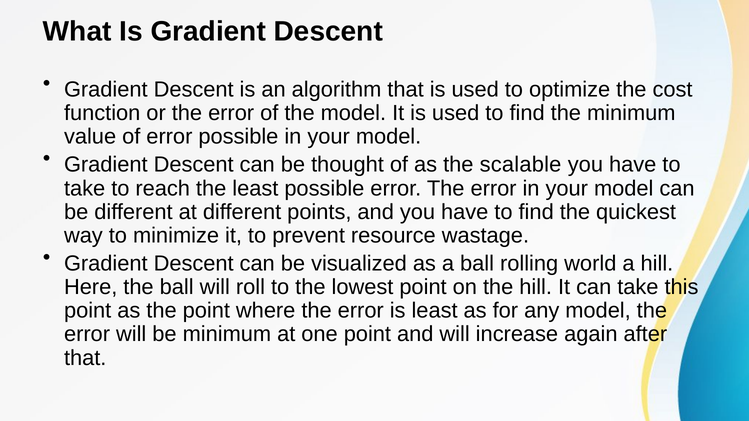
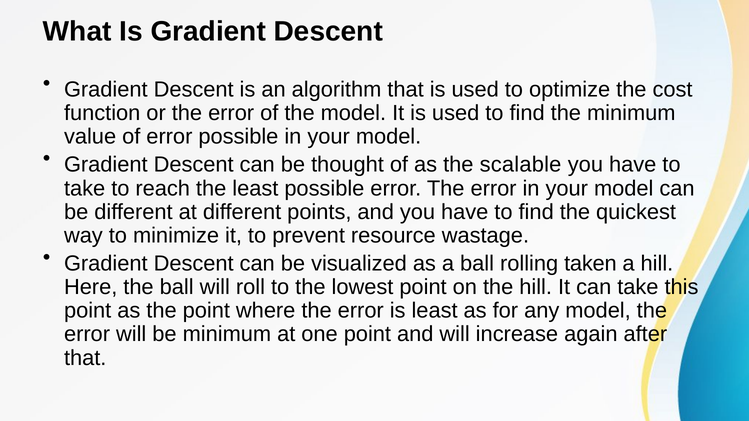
world: world -> taken (590, 264)
